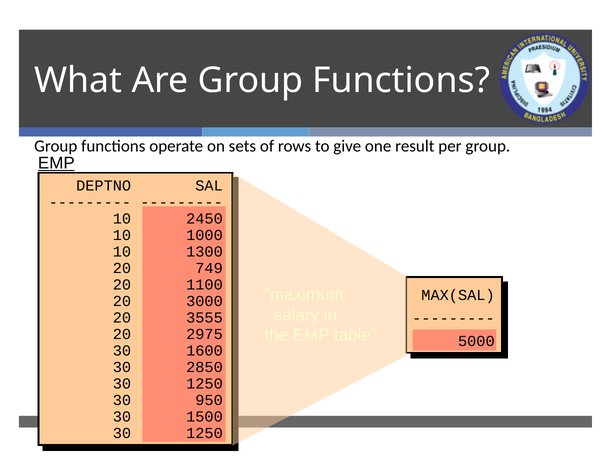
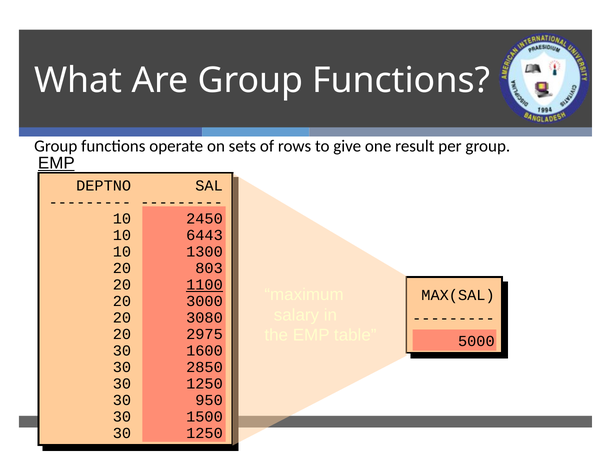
1000: 1000 -> 6443 (204, 235)
749: 749 -> 803 (209, 268)
1100 underline: none -> present (204, 285)
3555: 3555 -> 3080 (204, 318)
